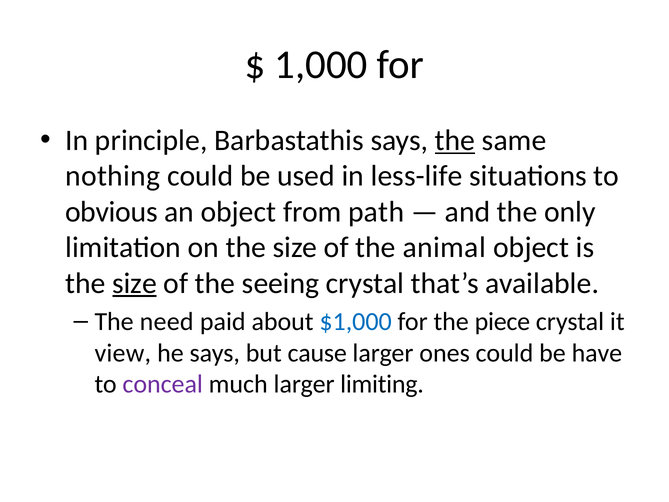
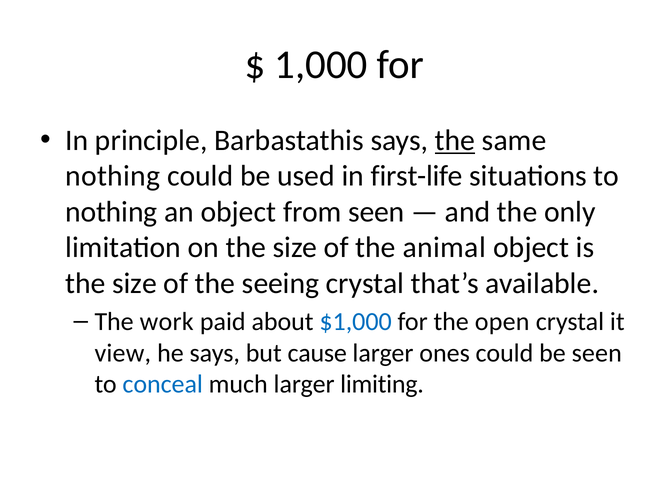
less-life: less-life -> first-life (417, 176)
obvious: obvious -> nothing (111, 212)
from path: path -> seen (376, 212)
size underline: present -> none (135, 283)
need: need -> work (167, 322)
piece: piece -> open (502, 322)
be have: have -> seen (597, 353)
conceal colour: purple -> blue (163, 384)
